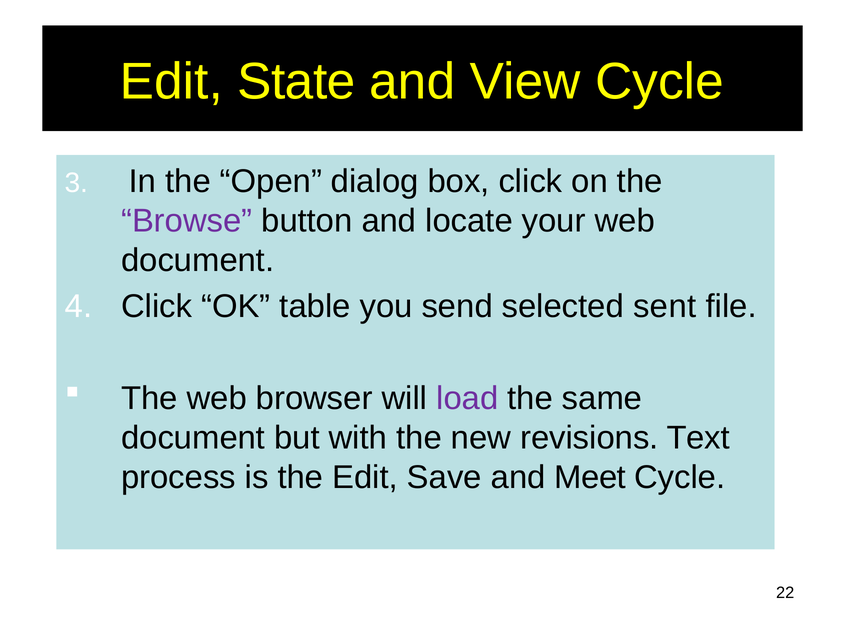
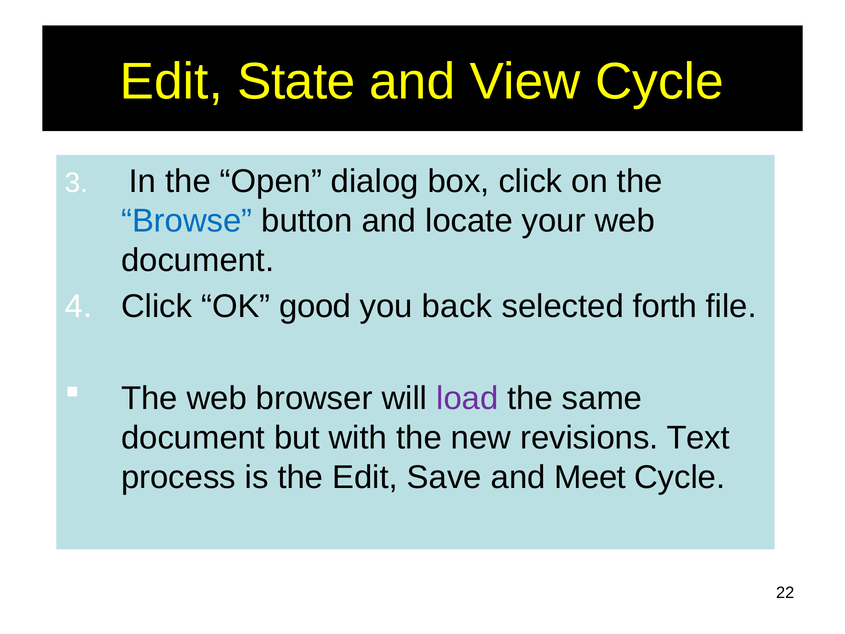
Browse colour: purple -> blue (187, 221)
table: table -> good (315, 306)
send: send -> back (457, 306)
sent: sent -> forth (665, 306)
